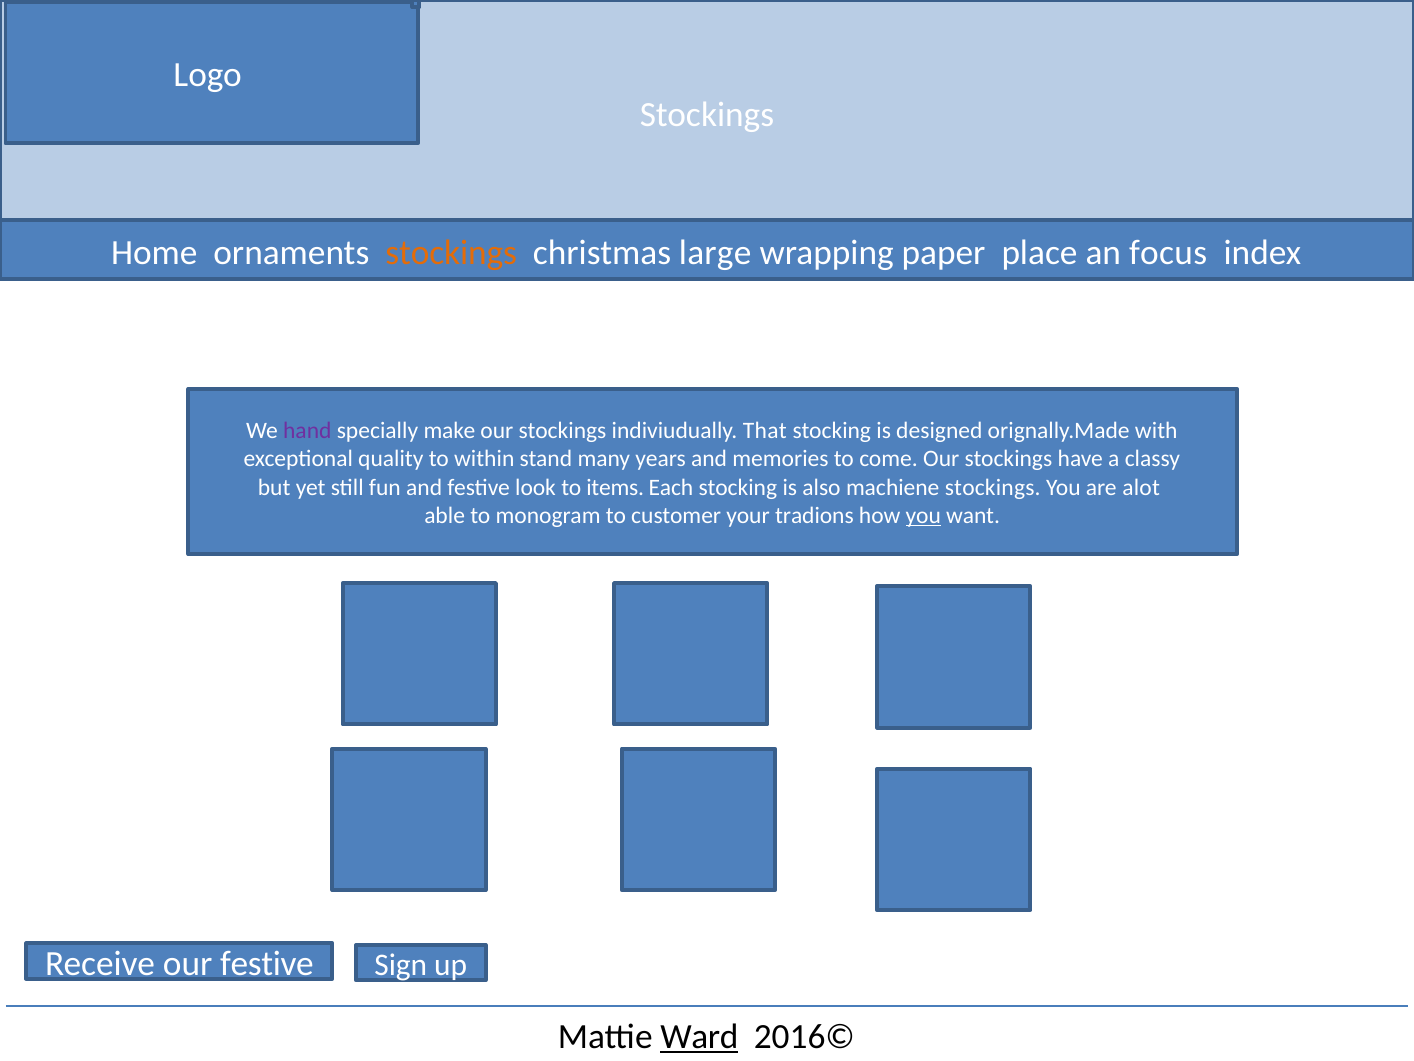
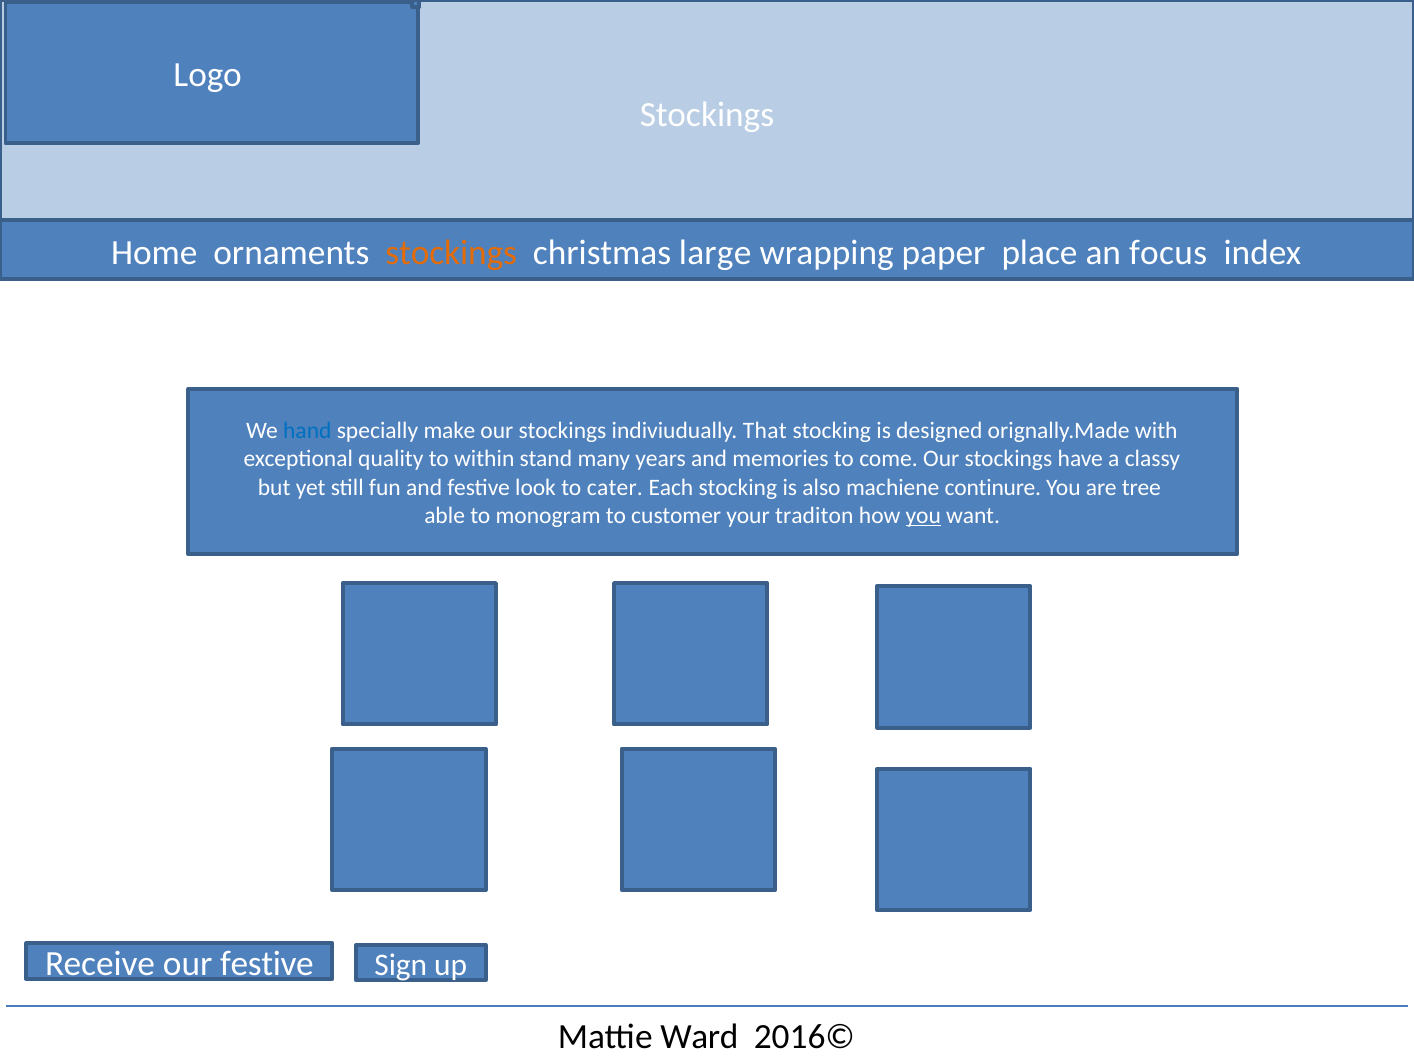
hand colour: purple -> blue (307, 431)
items: items -> cater (615, 487)
machiene stockings: stockings -> continure (993, 487)
alot: alot -> tree (1141, 487)
tradions: tradions -> traditon (814, 515)
Ward underline: present -> none (699, 1036)
